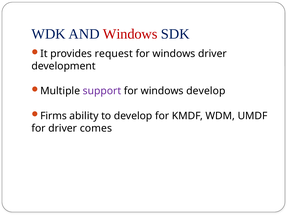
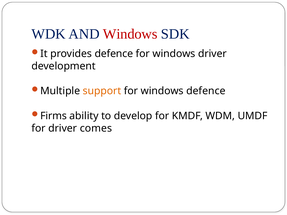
provides request: request -> defence (114, 54)
support colour: purple -> orange (102, 91)
windows develop: develop -> defence (206, 91)
